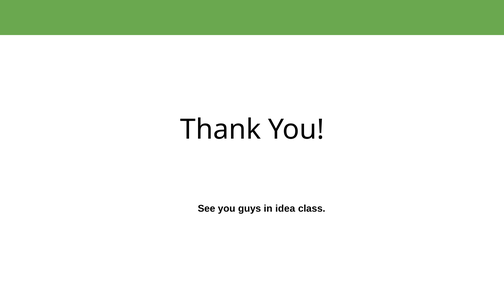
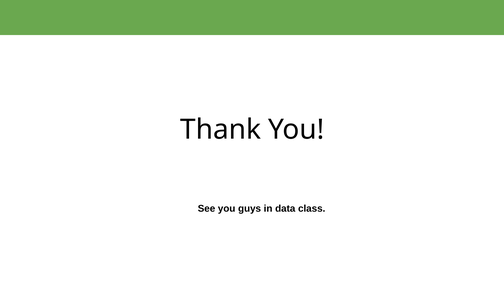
idea: idea -> data (285, 209)
